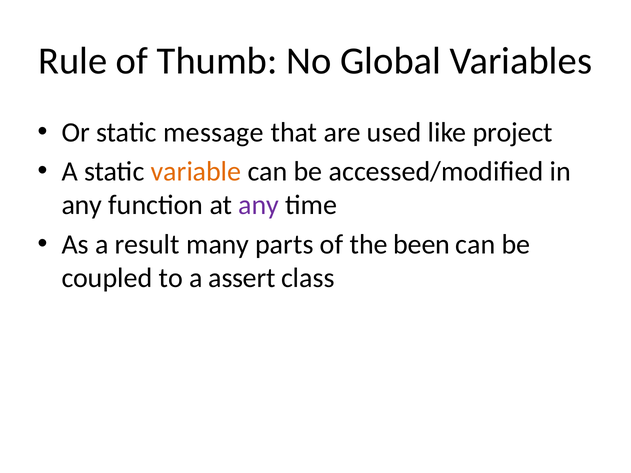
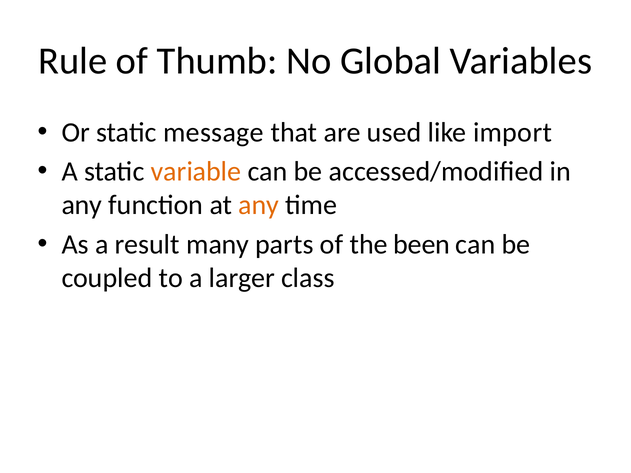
project: project -> import (512, 132)
any colour: purple -> orange (259, 205)
assert: assert -> larger (242, 278)
